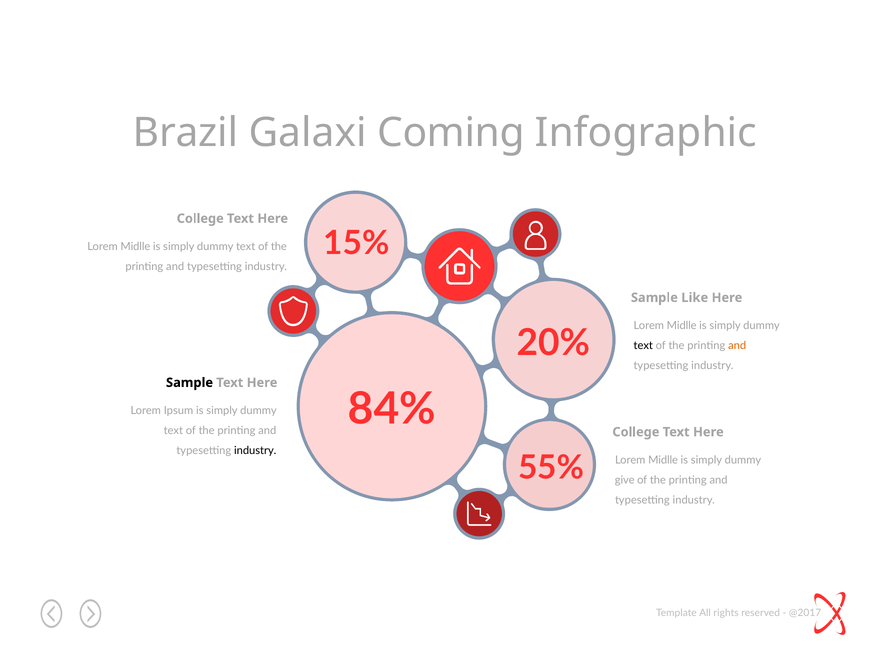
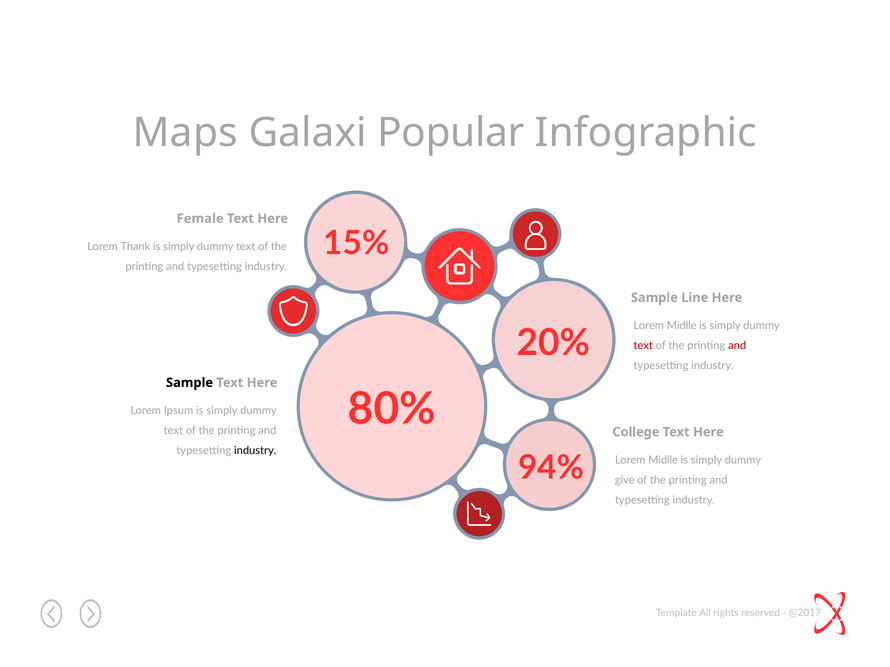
Brazil: Brazil -> Maps (185, 133)
Coming: Coming -> Popular (451, 133)
College: College -> Female (200, 219)
Midlle: Midlle -> Thank (135, 247)
Like: Like -> Line (695, 298)
text colour: black -> red (643, 346)
and colour: orange -> red (737, 346)
84%: 84% -> 80% (392, 410)
55%: 55% -> 94% (551, 468)
